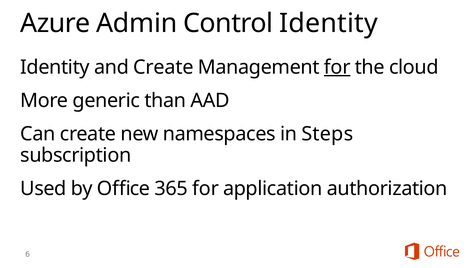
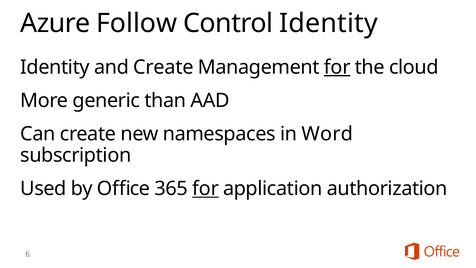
Admin: Admin -> Follow (137, 23)
Steps: Steps -> Word (327, 134)
for underline: none -> present (206, 189)
